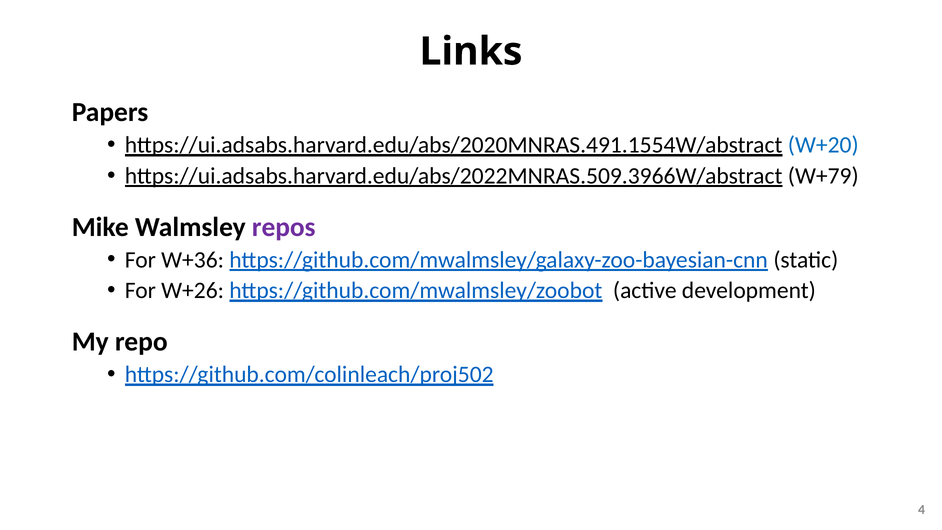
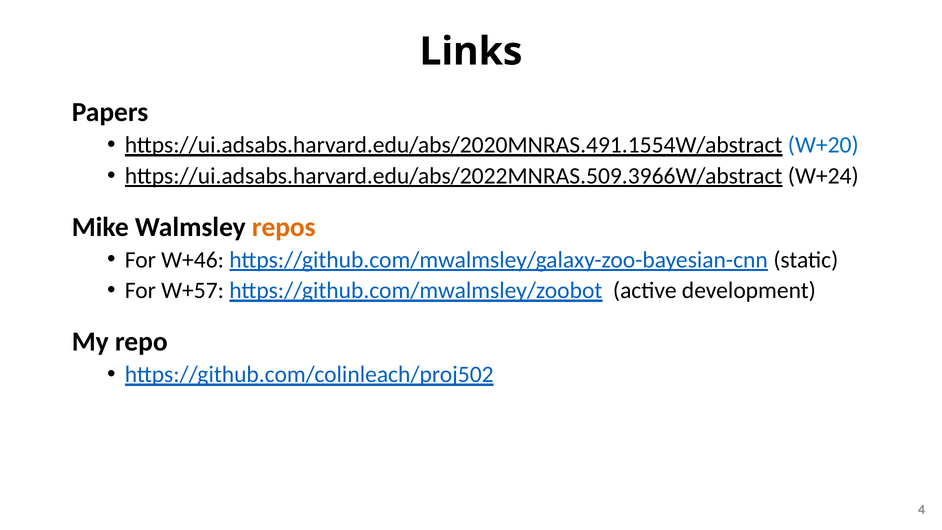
W+79: W+79 -> W+24 (823, 176)
repos colour: purple -> orange (284, 227)
W+36: W+36 -> W+46 (193, 260)
W+26: W+26 -> W+57 (193, 290)
